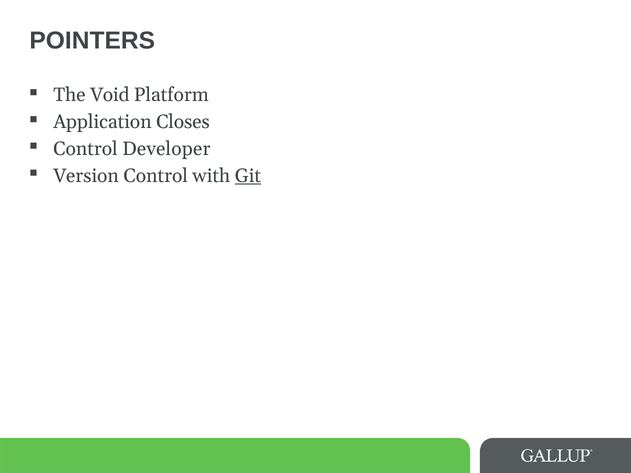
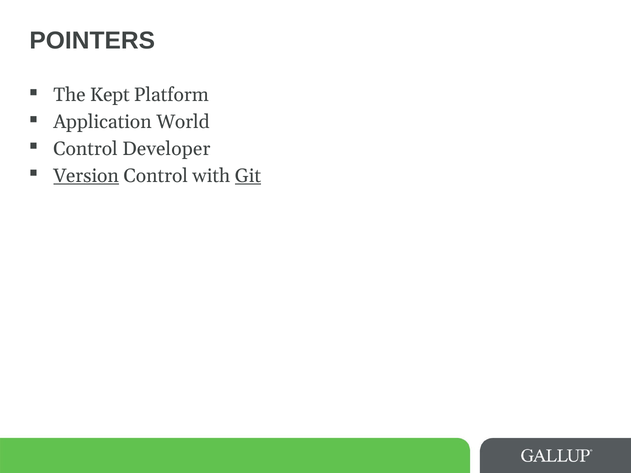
Void: Void -> Kept (110, 95)
Closes: Closes -> World (183, 122)
Version underline: none -> present (86, 176)
